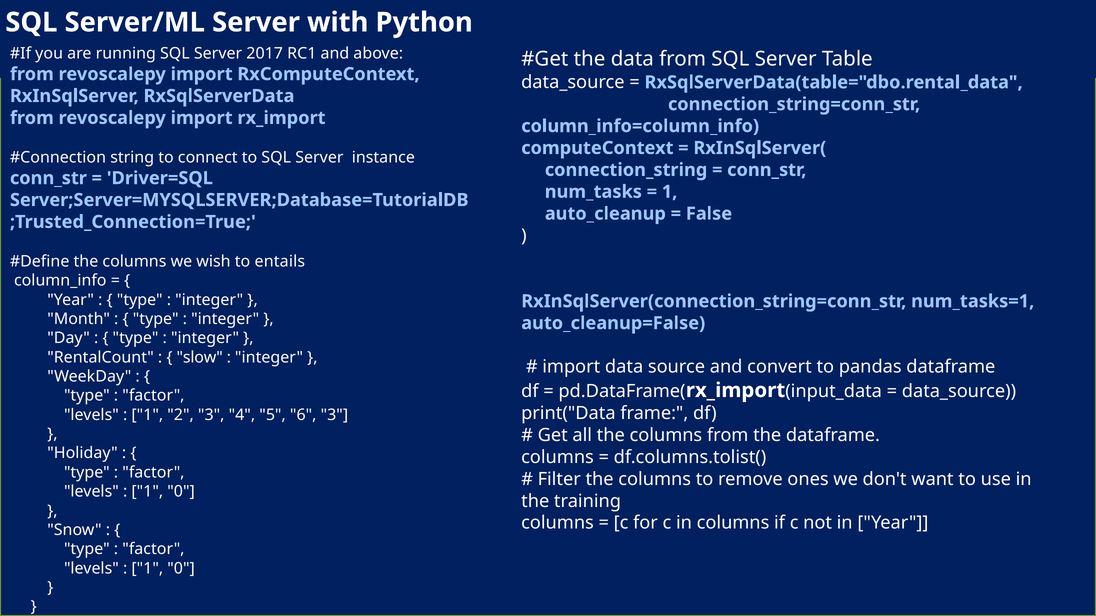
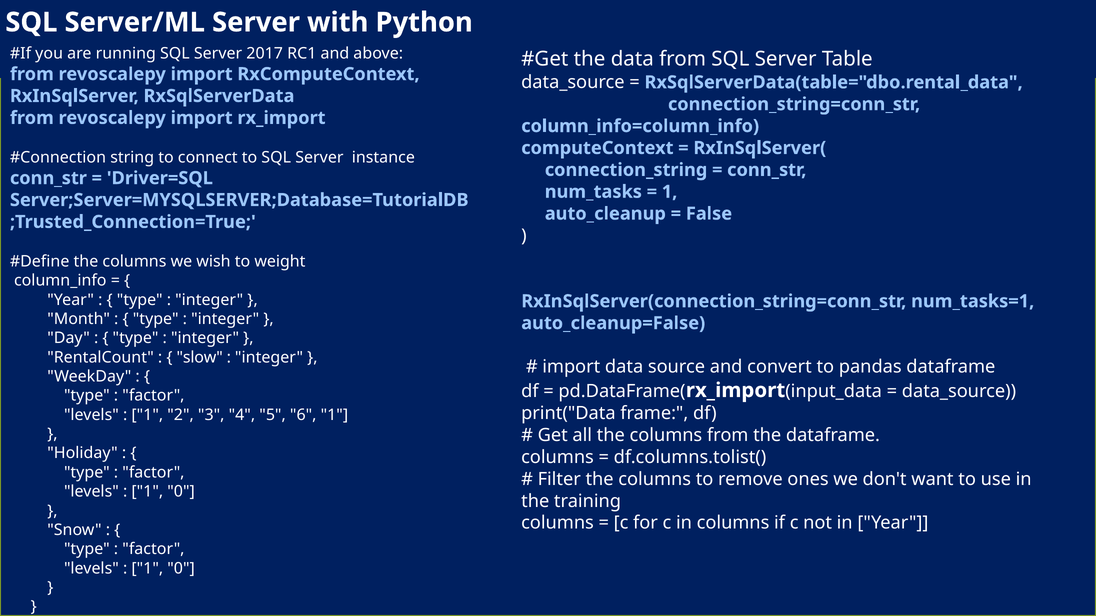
entails: entails -> weight (280, 262)
6 3: 3 -> 1 (334, 415)
